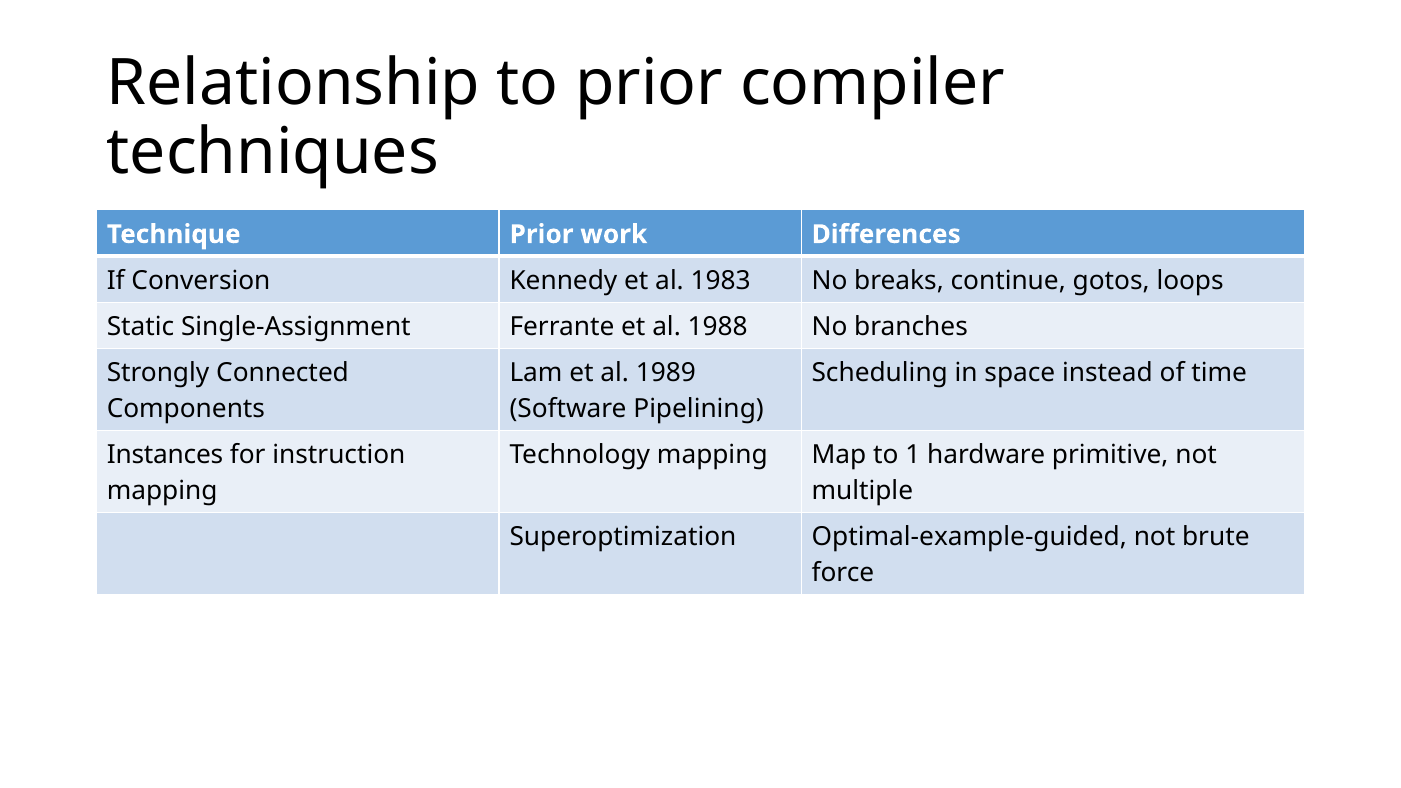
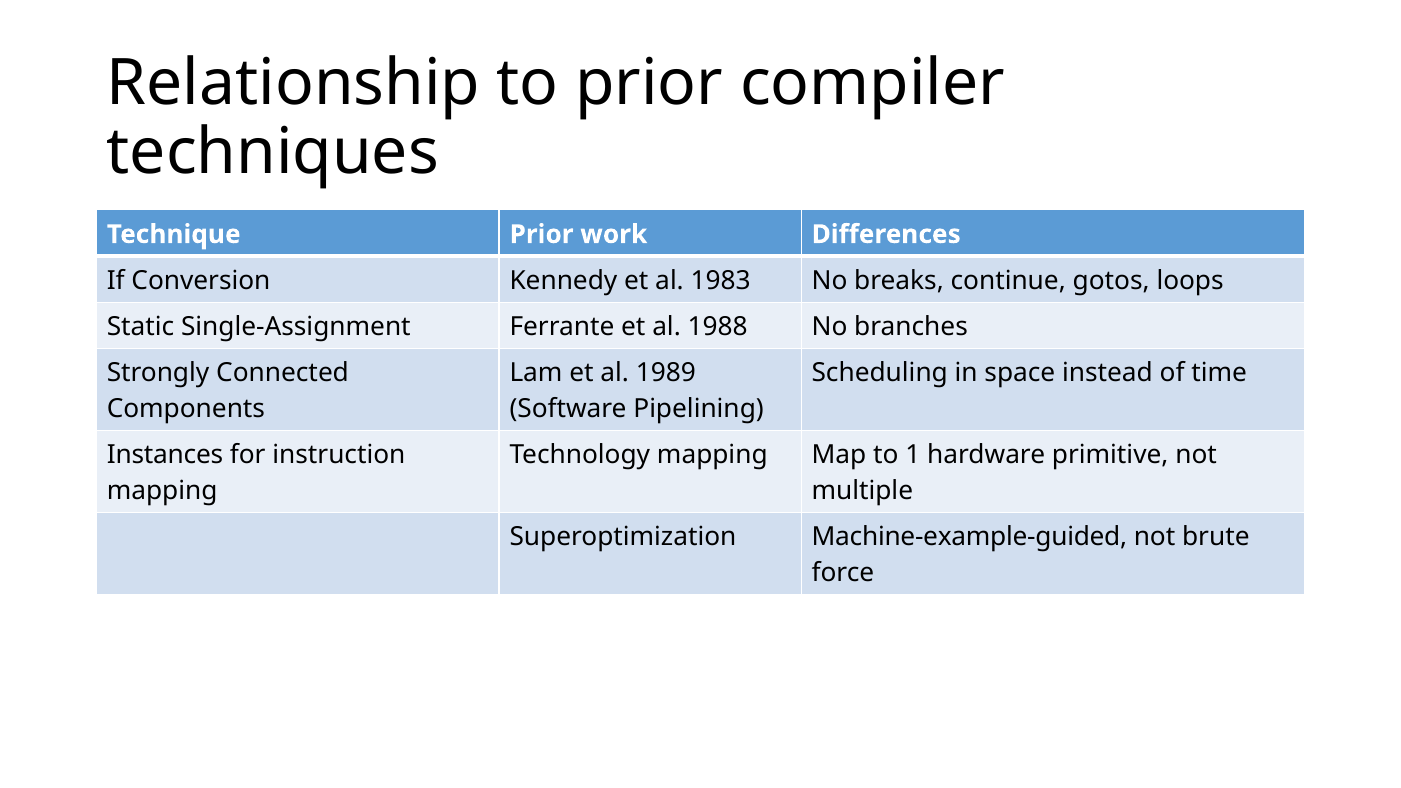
Optimal-example-guided: Optimal-example-guided -> Machine-example-guided (969, 537)
